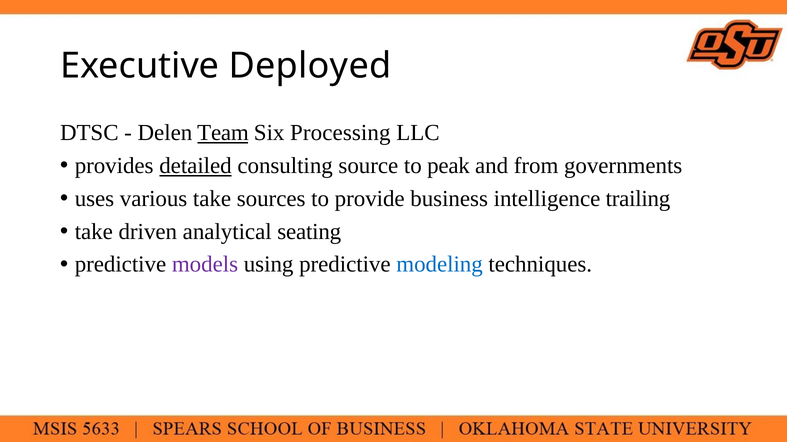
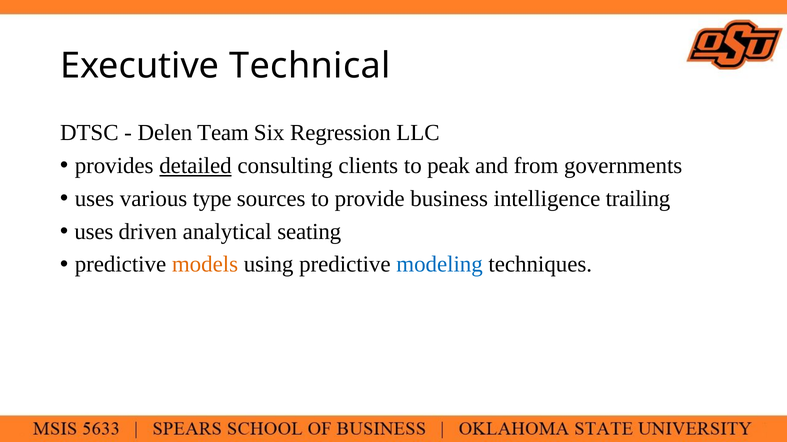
Deployed: Deployed -> Technical (310, 66)
Team underline: present -> none (223, 133)
Processing: Processing -> Regression (340, 133)
source: source -> clients (368, 166)
various take: take -> type (212, 199)
take: take -> uses (94, 232)
models colour: purple -> orange (205, 265)
